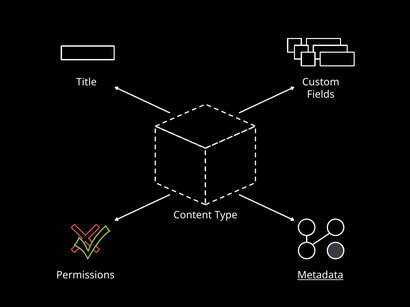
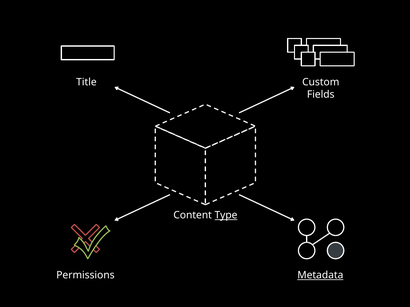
Type underline: none -> present (226, 216)
